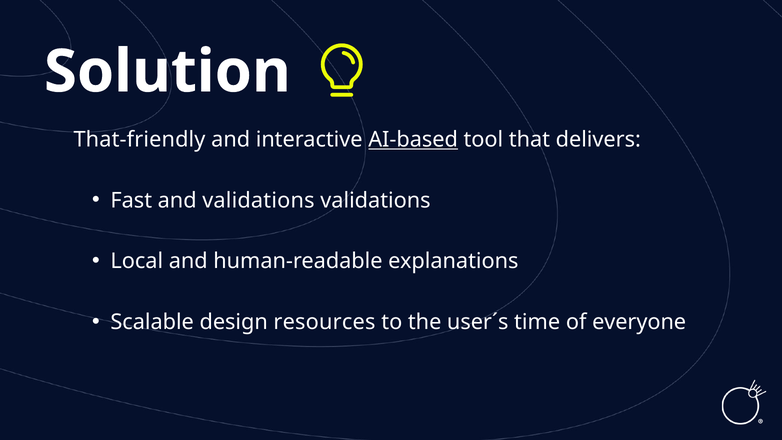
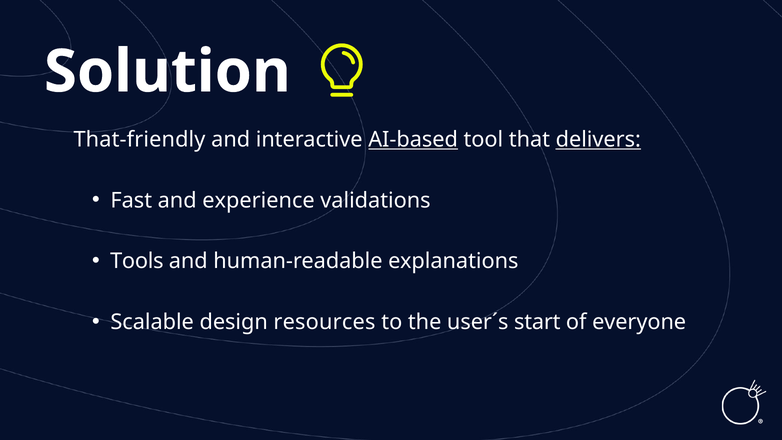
delivers underline: none -> present (598, 140)
and validations: validations -> experience (258, 200)
Local: Local -> Tools (137, 261)
time: time -> start (537, 322)
